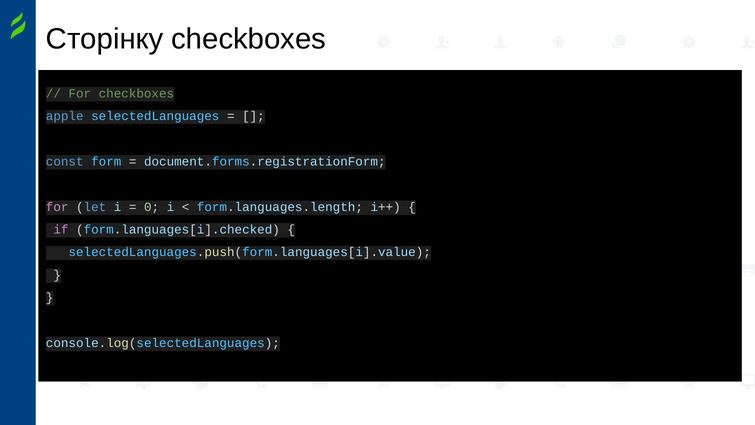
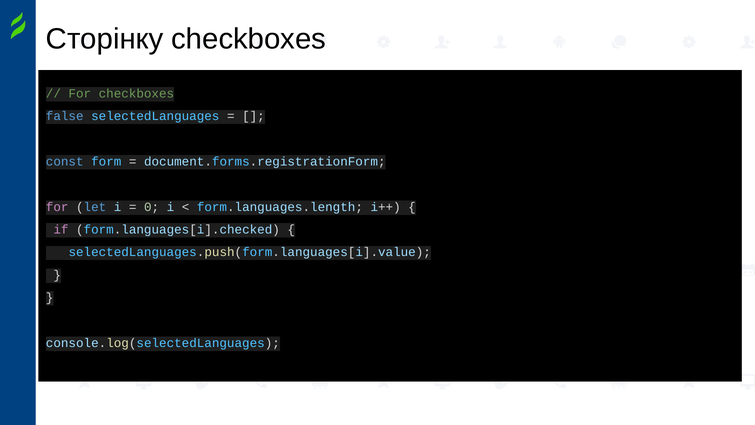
apple: apple -> false (65, 116)
